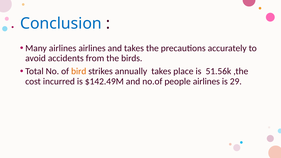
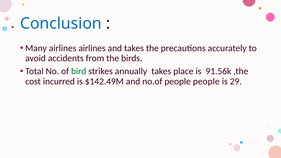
bird colour: orange -> green (79, 71)
51.56k: 51.56k -> 91.56k (218, 71)
people airlines: airlines -> people (206, 81)
